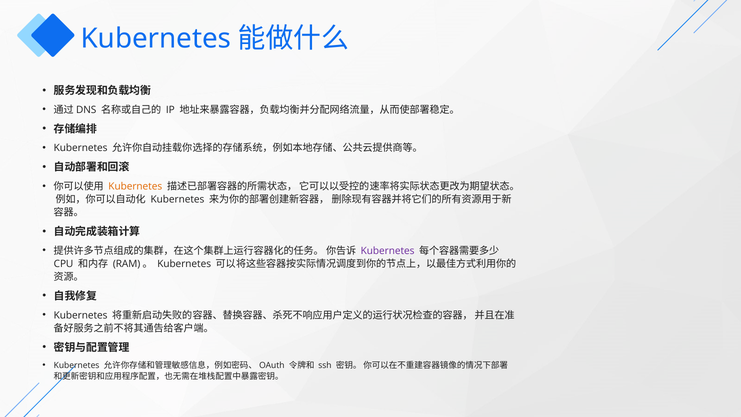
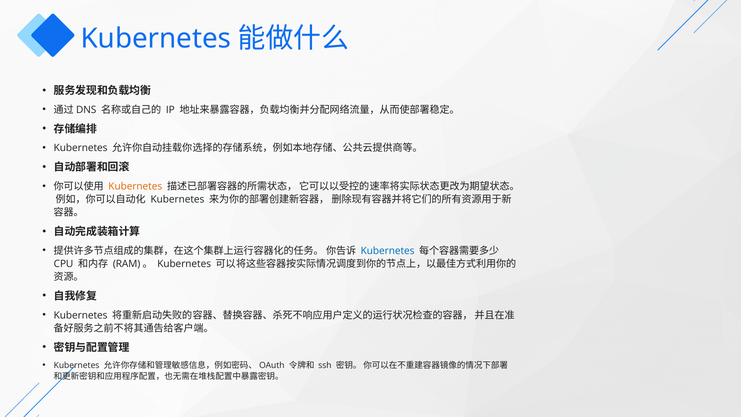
Kubernetes colour: purple -> blue (388, 251)
